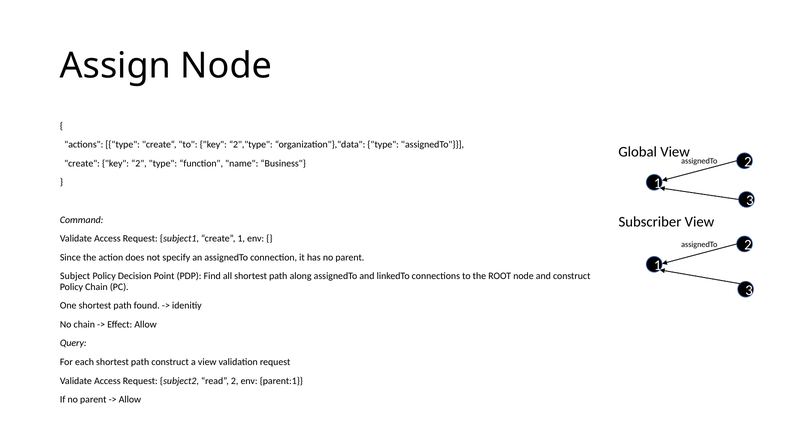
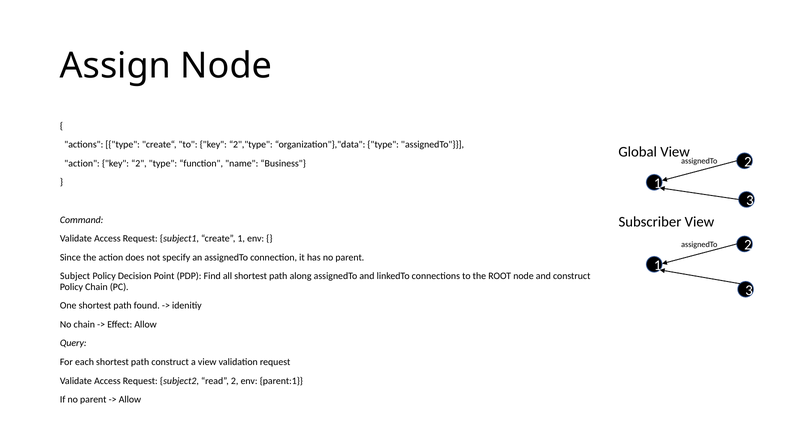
create: create -> action (82, 163)
